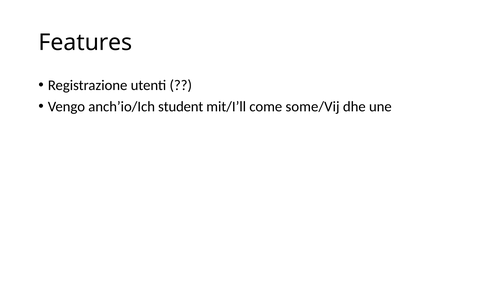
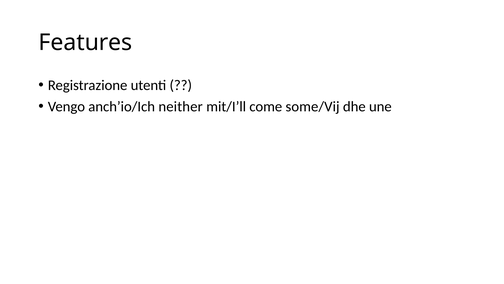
student: student -> neither (181, 106)
